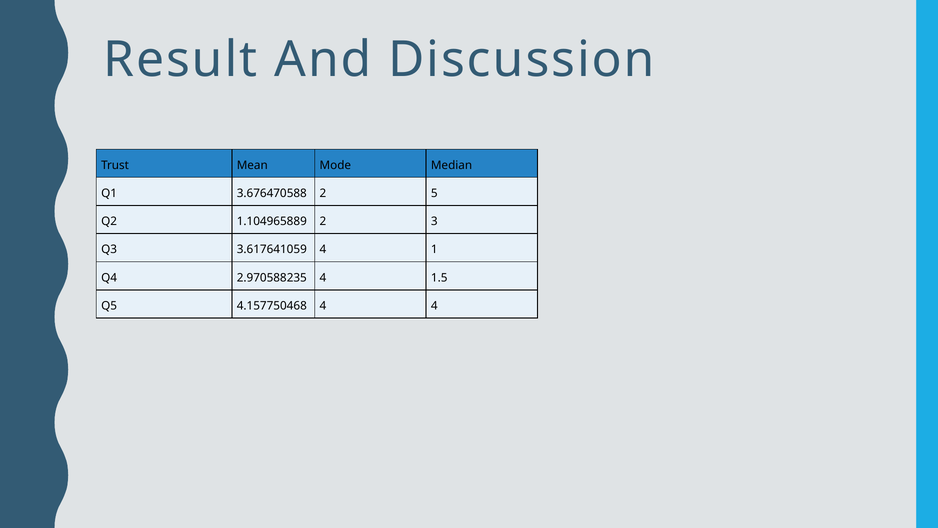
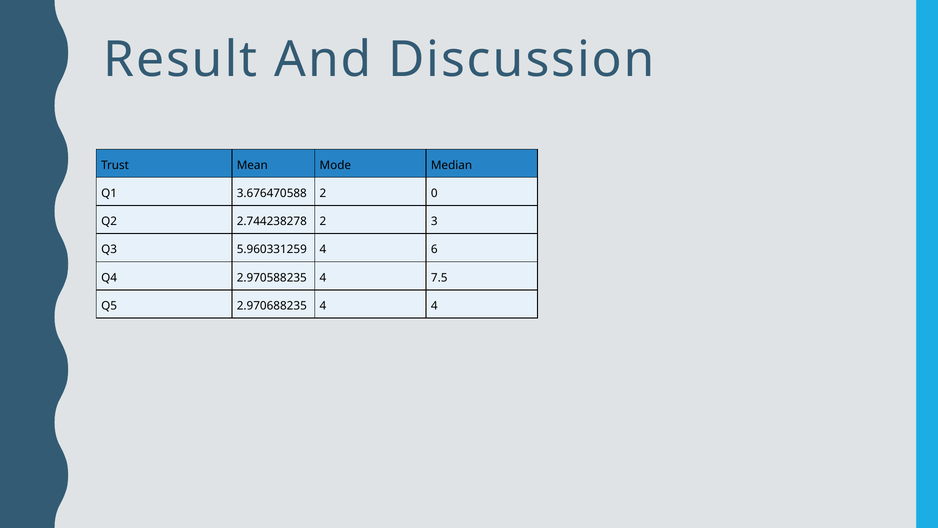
5: 5 -> 0 (434, 193)
1.104965889: 1.104965889 -> 2.744238278 (272, 221)
3.617641059: 3.617641059 -> 5.960331259 (272, 249)
1: 1 -> 6 (434, 249)
1.5: 1.5 -> 7.5 (439, 277)
4.157750468: 4.157750468 -> 2.970688235 (272, 306)
